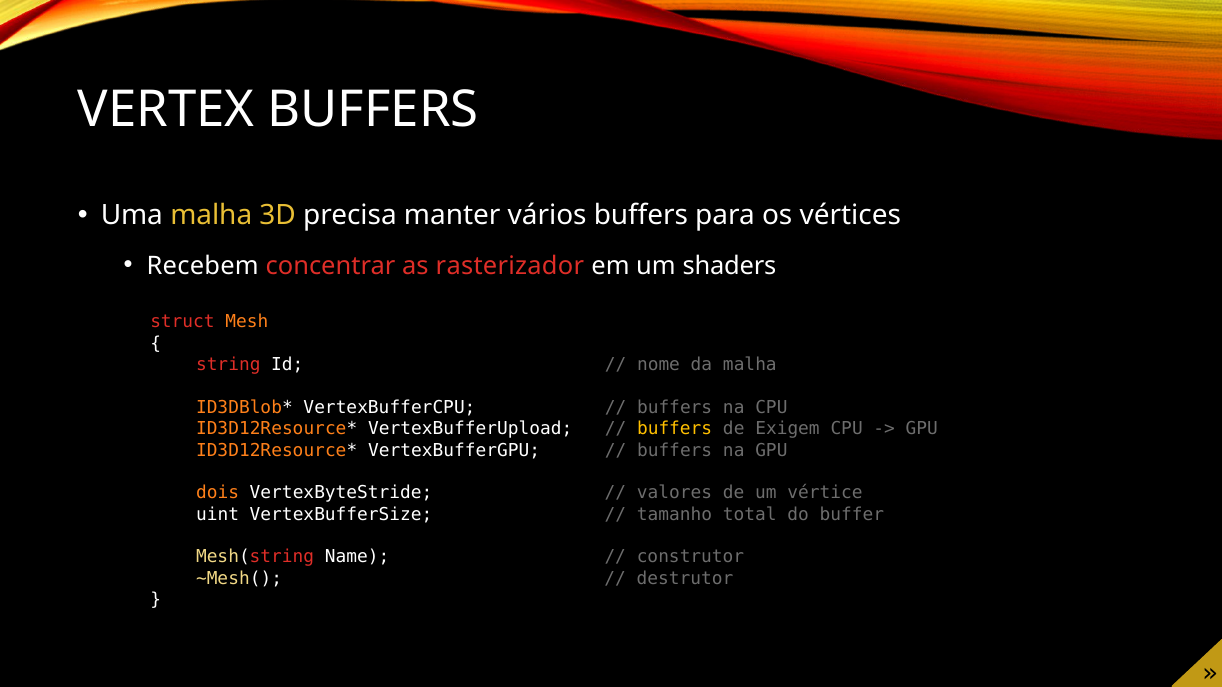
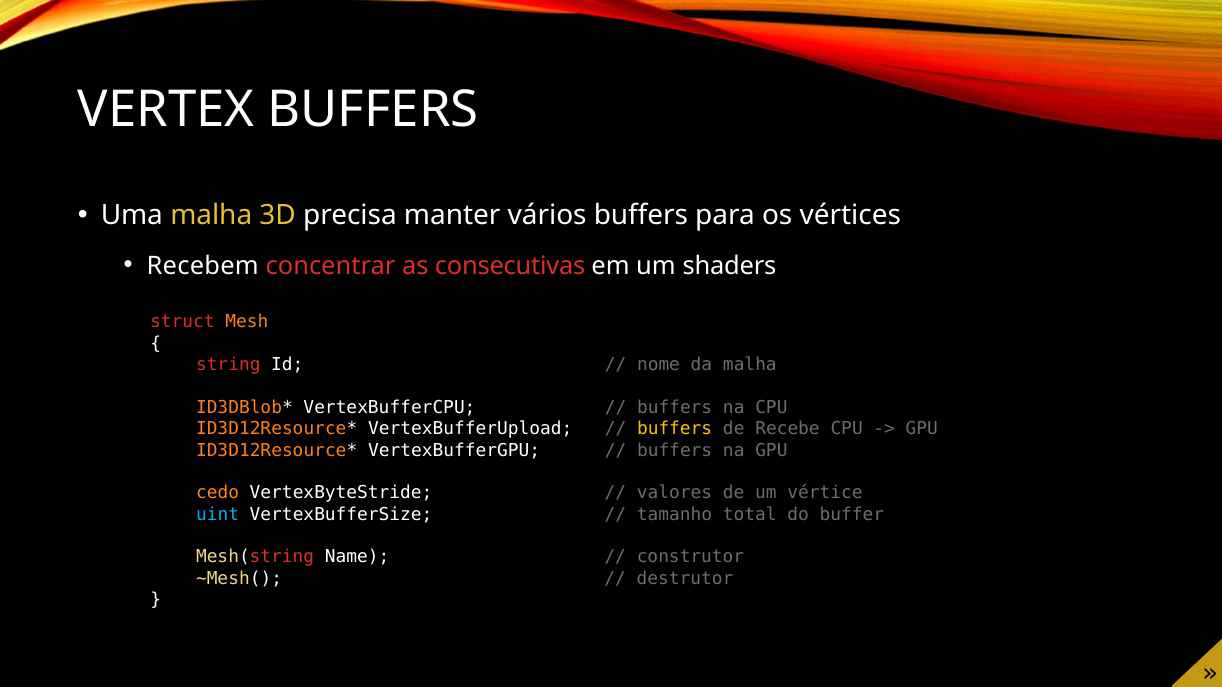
rasterizador: rasterizador -> consecutivas (510, 266)
Exigem: Exigem -> Recebe (788, 429)
dois: dois -> cedo (218, 493)
uint colour: white -> light blue (218, 515)
